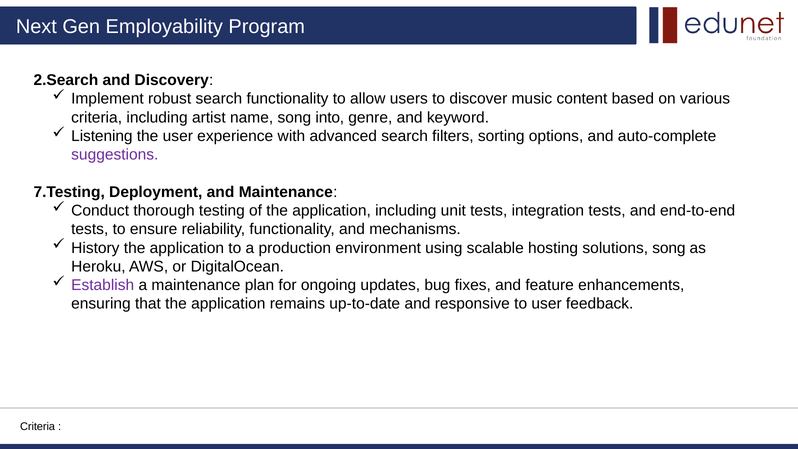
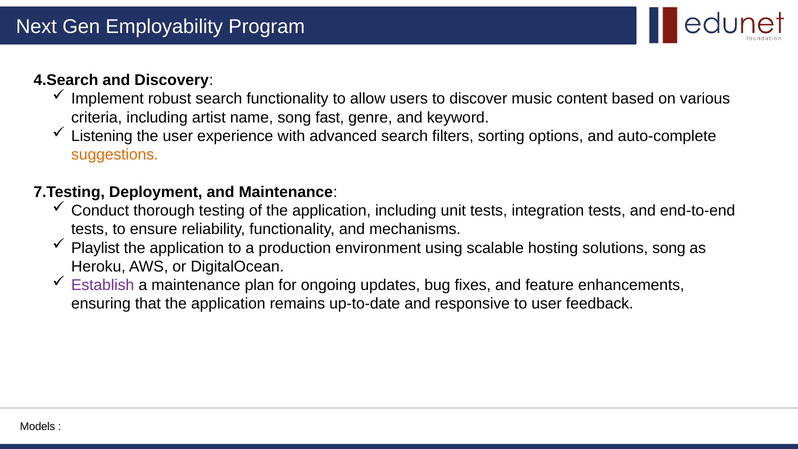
2.Search: 2.Search -> 4.Search (66, 80)
into: into -> fast (330, 117)
suggestions colour: purple -> orange (115, 155)
History: History -> Playlist (95, 248)
Criteria: Criteria -> Models (38, 427)
